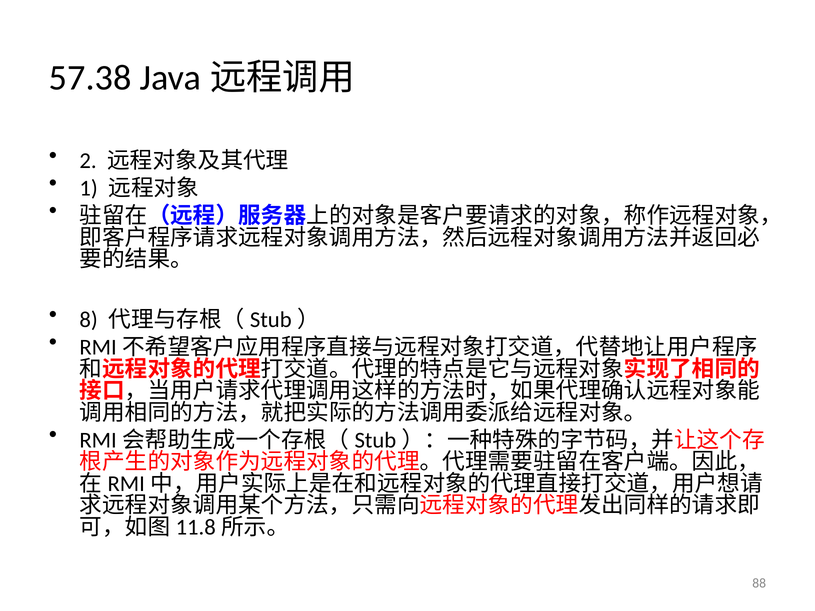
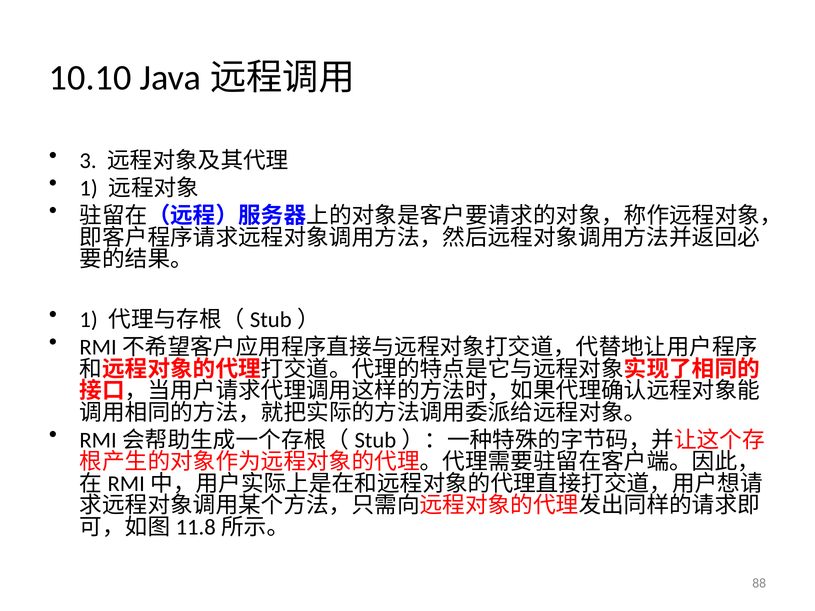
57.38: 57.38 -> 10.10 (90, 78)
2: 2 -> 3 (88, 161)
8: 8 -> 1 (89, 320)
